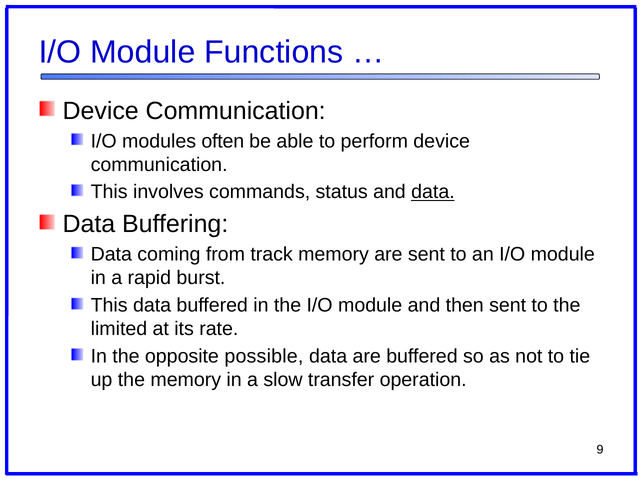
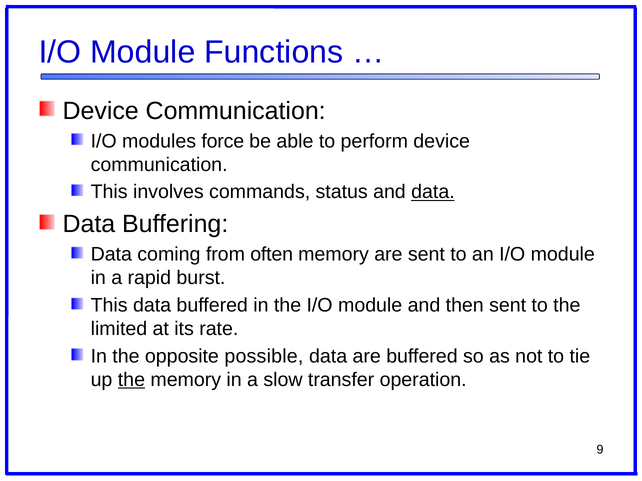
often: often -> force (223, 141)
track: track -> often (272, 255)
the underline: none -> present (131, 380)
